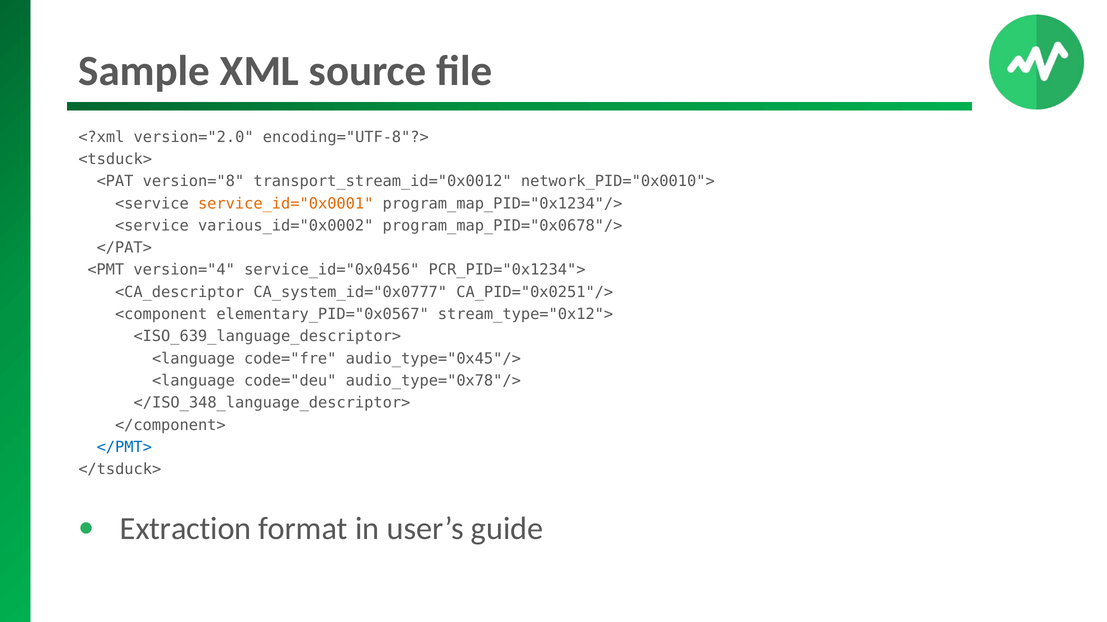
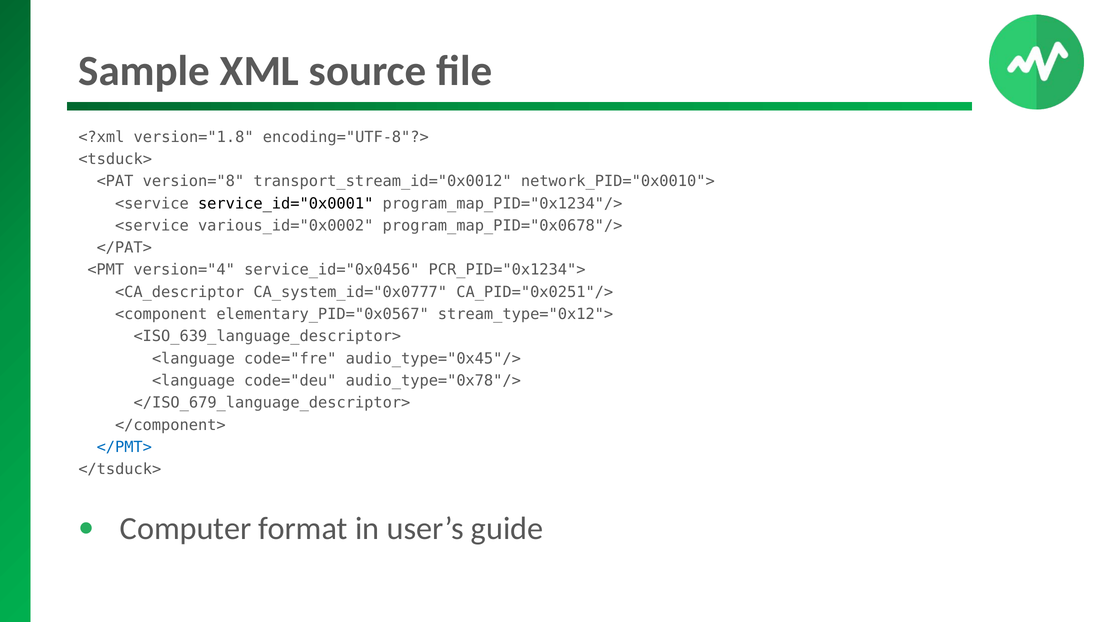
version="2.0: version="2.0 -> version="1.8 (194, 137)
service_id="0x0001 colour: orange -> black (286, 204)
</ISO_348_language_descriptor>: </ISO_348_language_descriptor> -> </ISO_679_language_descriptor> (272, 403)
Extraction: Extraction -> Computer (186, 529)
